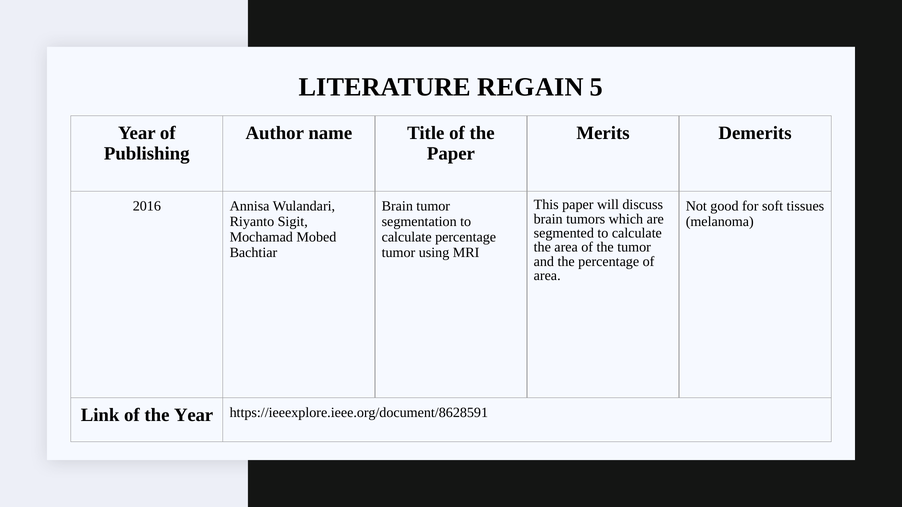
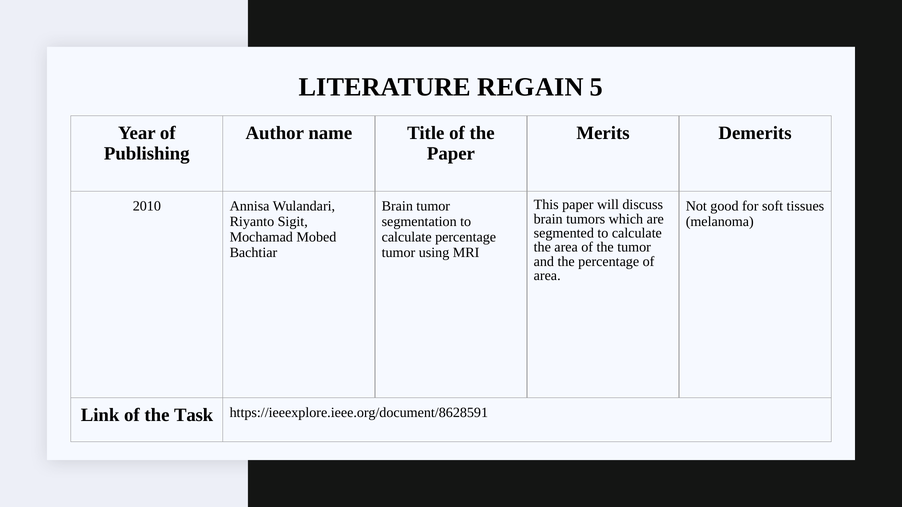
2016: 2016 -> 2010 (147, 206)
the Year: Year -> Task (194, 416)
